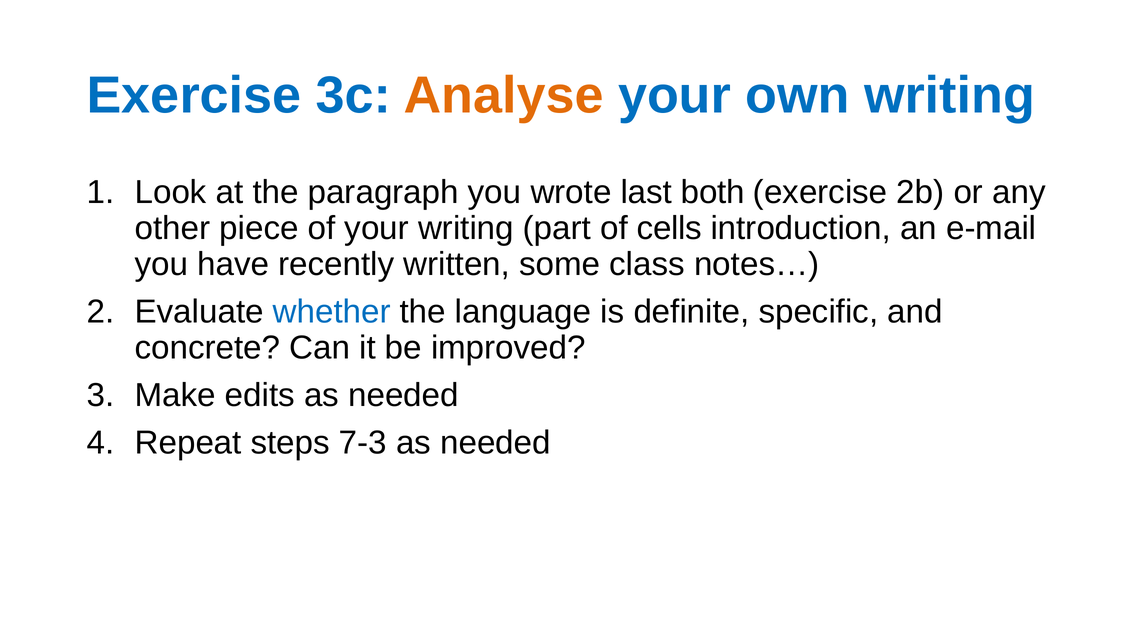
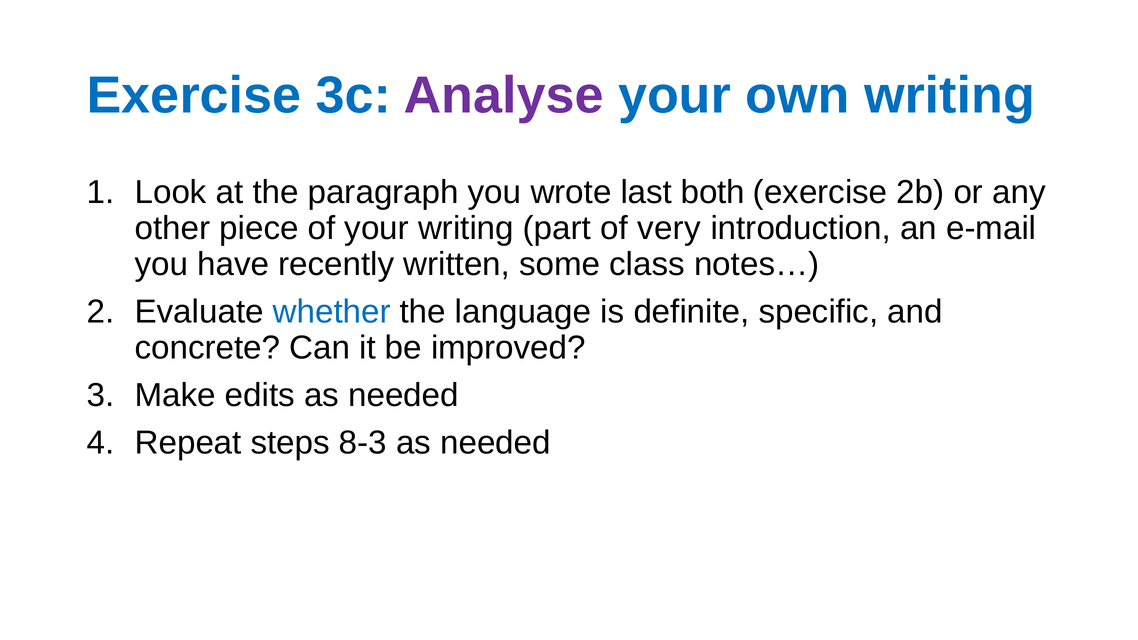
Analyse colour: orange -> purple (504, 96)
cells: cells -> very (669, 228)
7-3: 7-3 -> 8-3 (363, 443)
